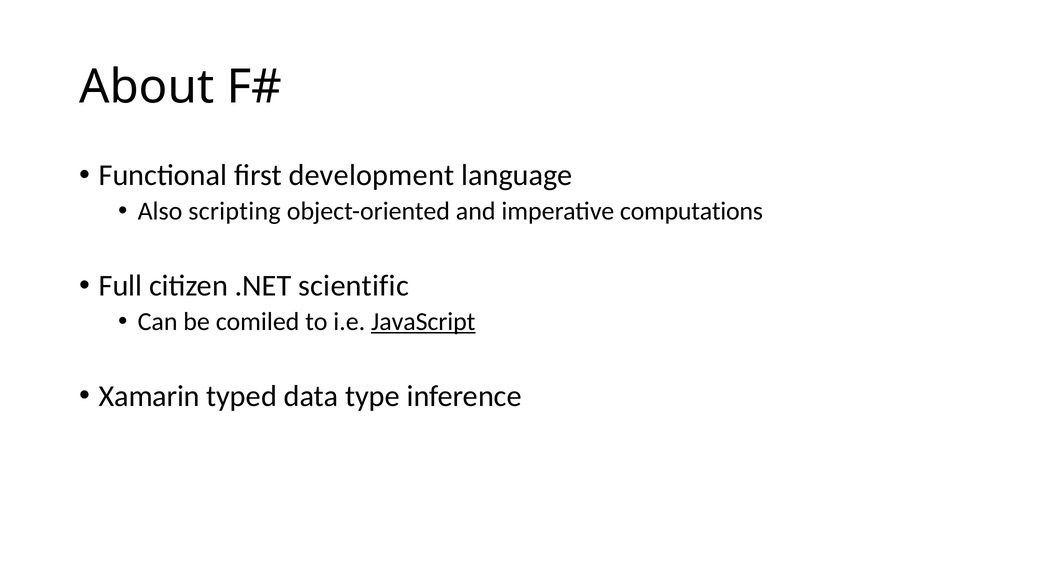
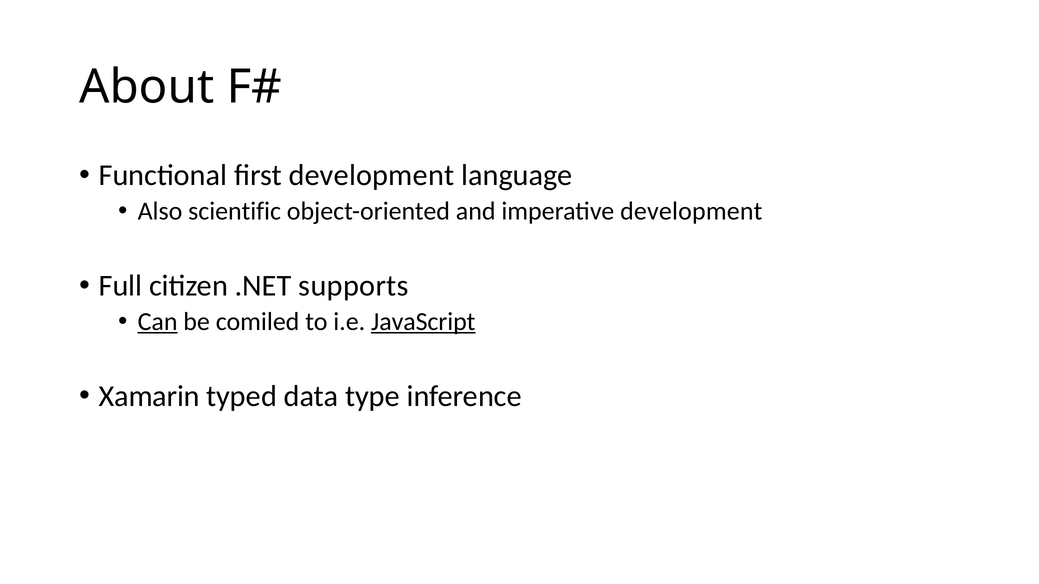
scripting: scripting -> scientific (235, 211)
imperative computations: computations -> development (691, 211)
scientific: scientific -> supports (354, 286)
Can underline: none -> present (158, 322)
